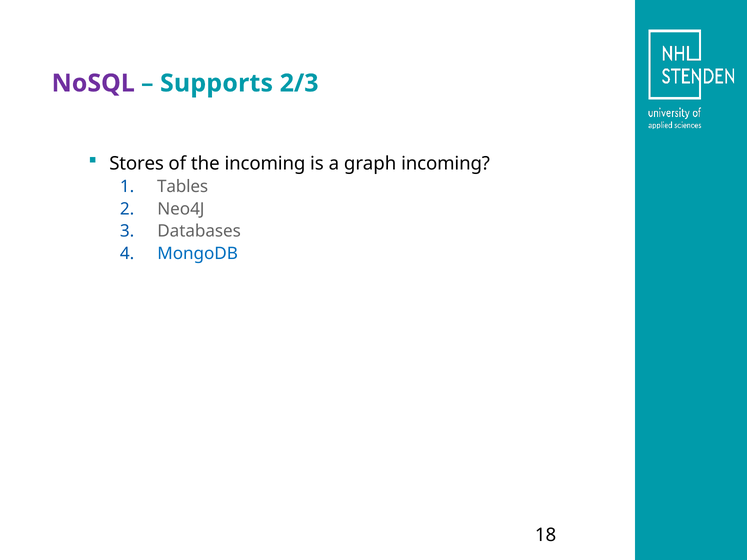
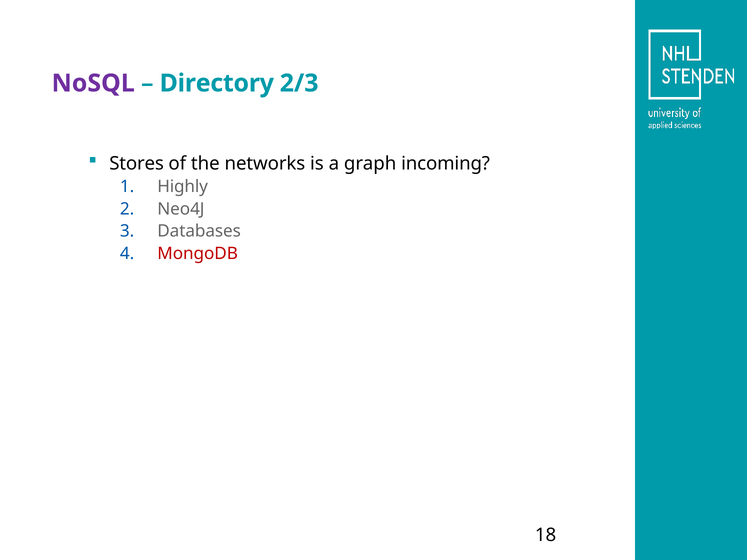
Supports: Supports -> Directory (217, 83)
the incoming: incoming -> networks (265, 164)
Tables: Tables -> Highly (183, 187)
MongoDB colour: blue -> red (198, 254)
